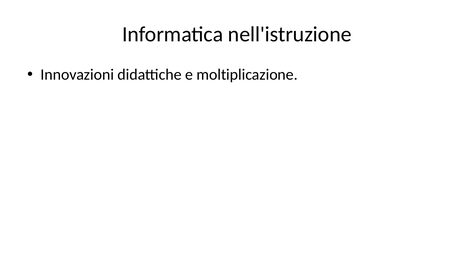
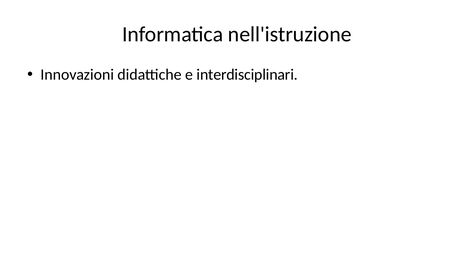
moltiplicazione: moltiplicazione -> interdisciplinari (247, 75)
